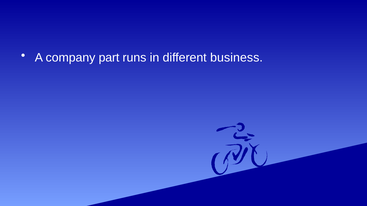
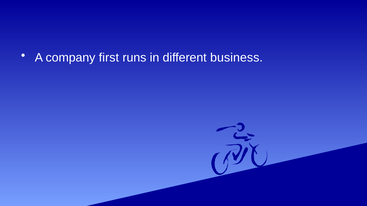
part: part -> first (109, 58)
